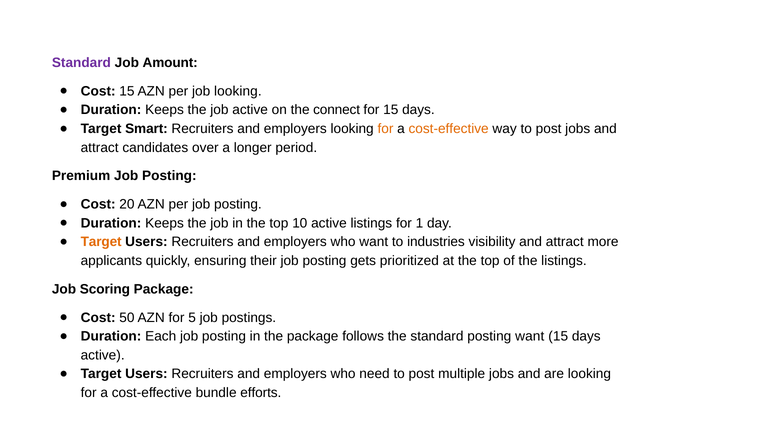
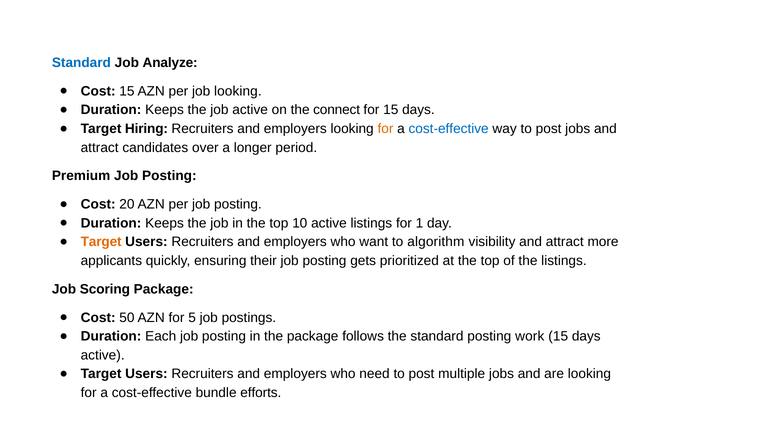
Standard colour: purple -> blue (81, 63)
Amount: Amount -> Analyze (170, 63)
Smart: Smart -> Hiring (146, 129)
cost-effective colour: orange -> blue (449, 129)
industries: industries -> algorithm (436, 242)
posting want: want -> work (530, 336)
